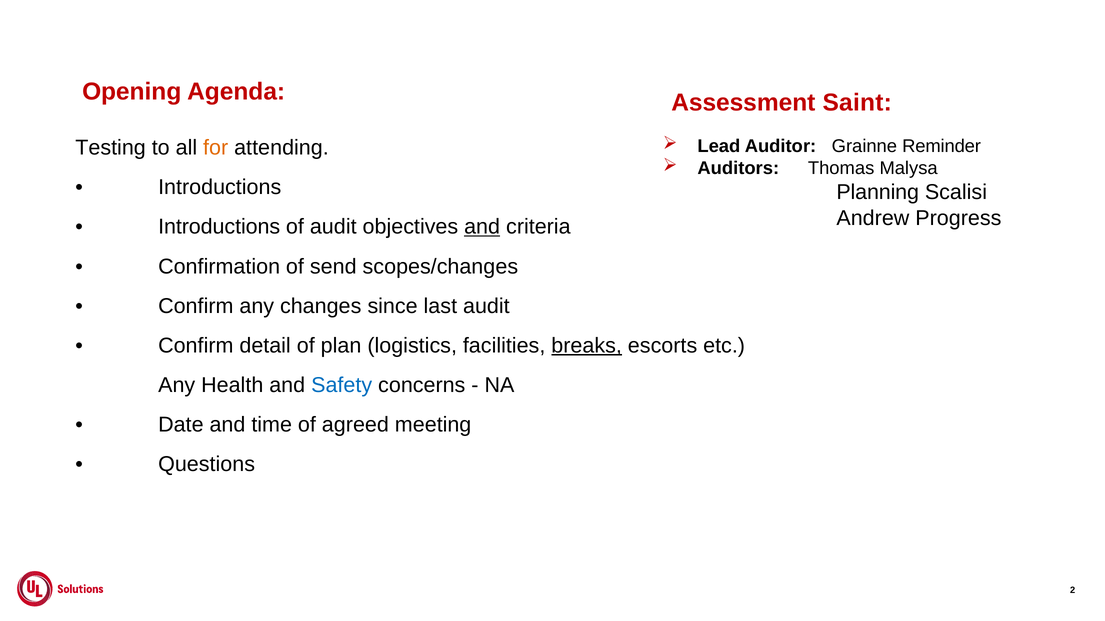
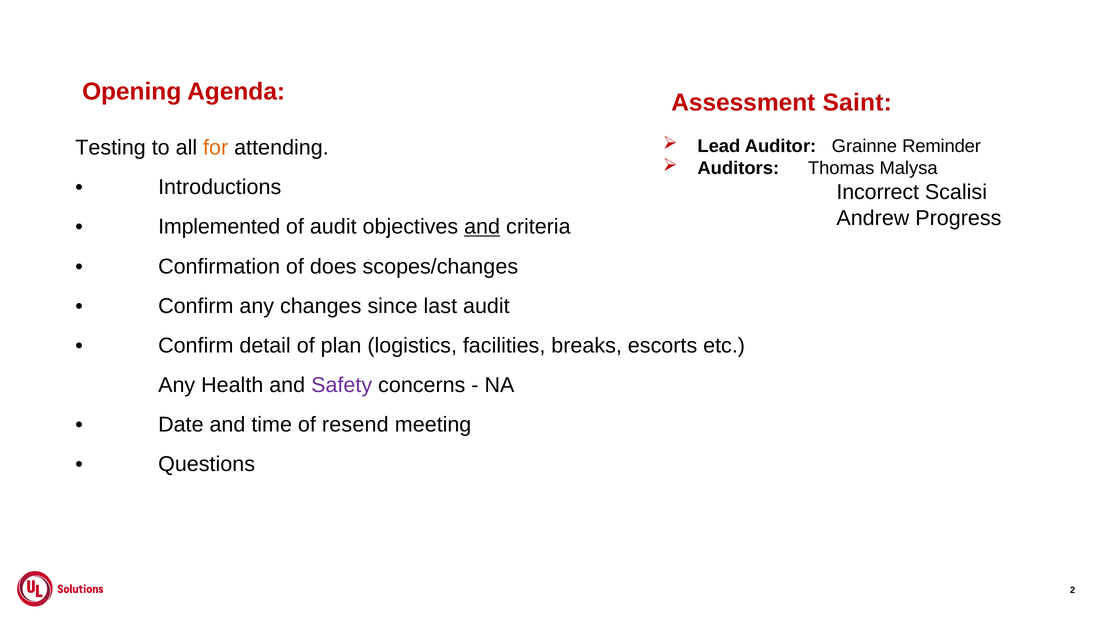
Planning: Planning -> Incorrect (878, 192)
Introductions: Introductions -> Implemented (219, 227)
send: send -> does (333, 267)
breaks underline: present -> none (587, 346)
Safety colour: blue -> purple (342, 386)
agreed: agreed -> resend (355, 425)
